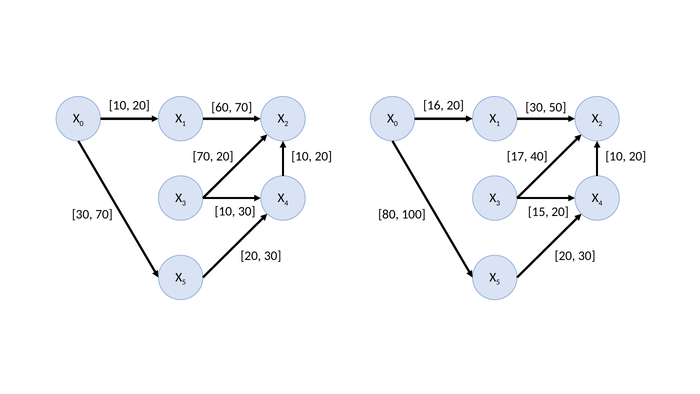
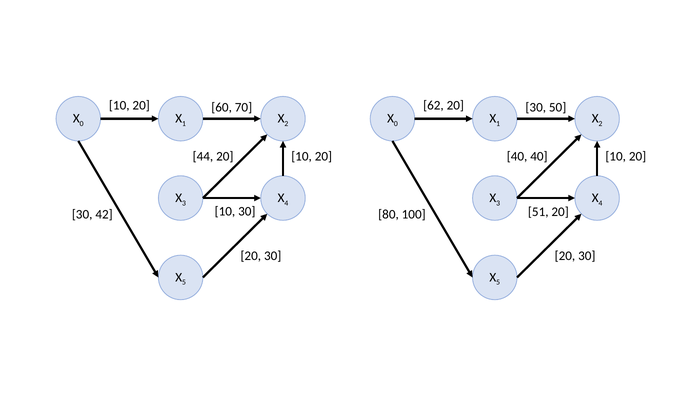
16: 16 -> 62 (433, 106)
70: 70 -> 44 (203, 156)
17: 17 -> 40 (517, 156)
15: 15 -> 51 (538, 212)
30 70: 70 -> 42 (104, 214)
